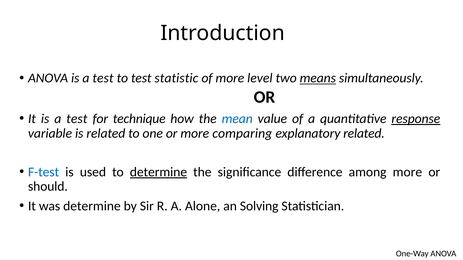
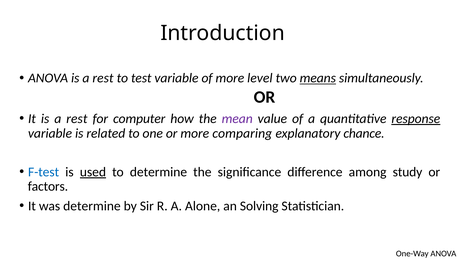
ANOVA is a test: test -> rest (103, 78)
test statistic: statistic -> variable (176, 78)
It is a test: test -> rest (77, 119)
technique: technique -> computer (139, 119)
mean colour: blue -> purple (237, 119)
explanatory related: related -> chance (364, 133)
used underline: none -> present (93, 172)
determine underline: present -> none (158, 172)
among more: more -> study (408, 172)
should: should -> factors (48, 187)
